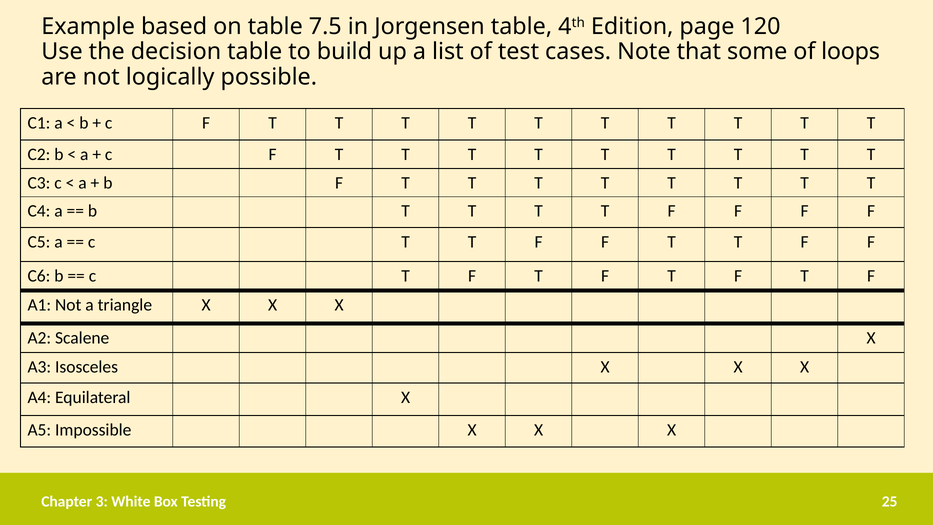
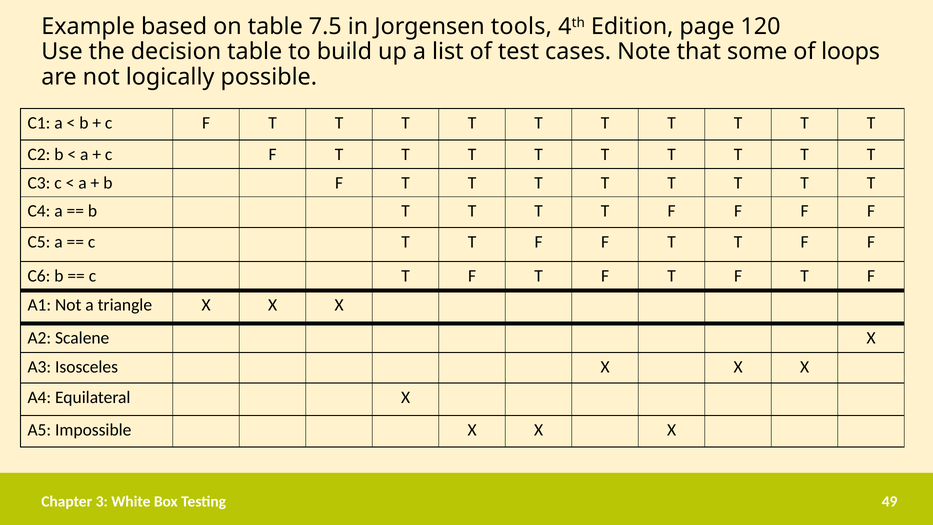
Jorgensen table: table -> tools (521, 26)
25: 25 -> 49 (890, 501)
